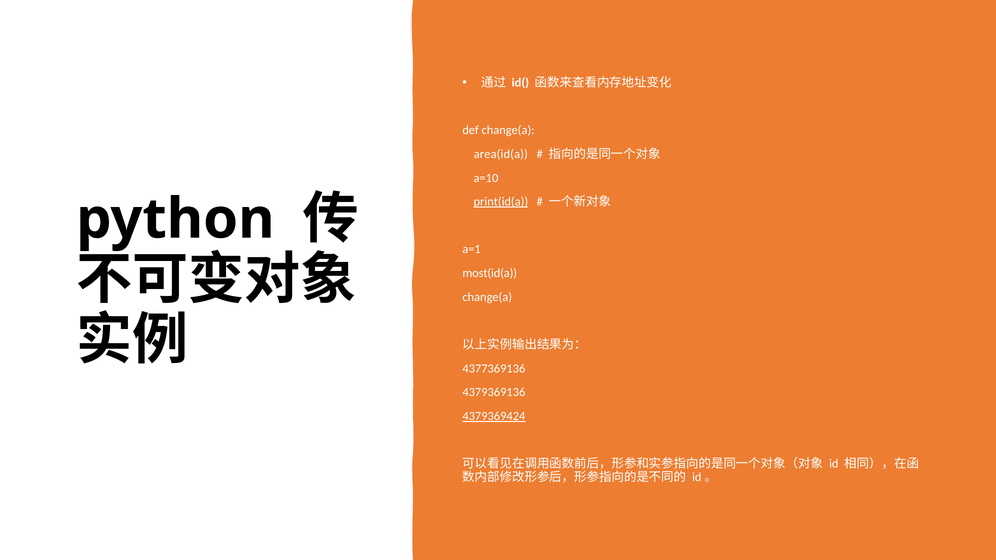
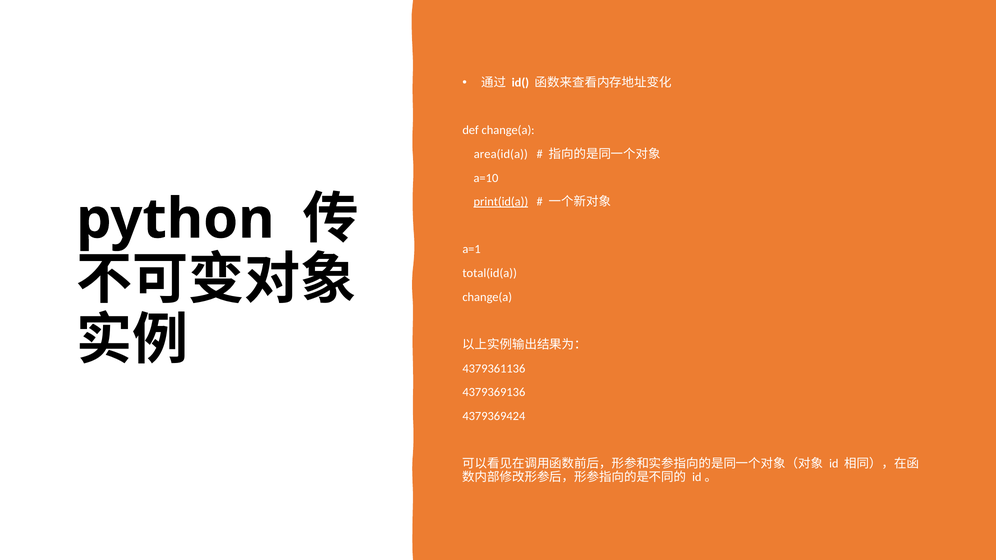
most(id(a: most(id(a -> total(id(a (490, 273)
4377369136: 4377369136 -> 4379361136 (494, 369)
4379369424 underline: present -> none (494, 416)
